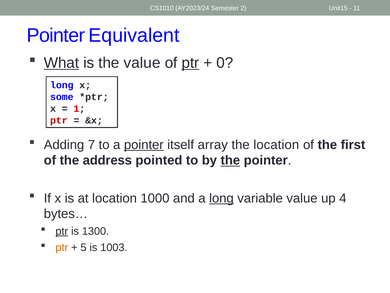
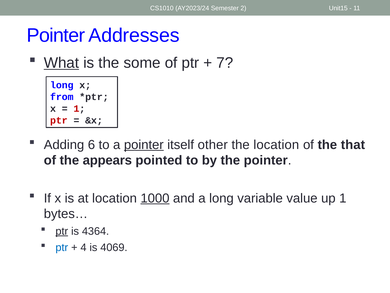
Equivalent: Equivalent -> Addresses (134, 35)
the value: value -> some (142, 63)
ptr underline: present -> none (190, 63)
0: 0 -> 7 (225, 63)
some: some -> from (62, 97)
7: 7 -> 6 (91, 145)
array: array -> other (213, 145)
first: first -> that (353, 145)
address: address -> appears (107, 160)
the underline: present -> none (230, 160)
1000 underline: none -> present (155, 198)
long underline: present -> none (221, 198)
up 4: 4 -> 1 (343, 198)
1300: 1300 -> 4364 (96, 231)
ptr colour: orange -> blue (62, 247)
5: 5 -> 4 (84, 247)
1003: 1003 -> 4069 (114, 247)
